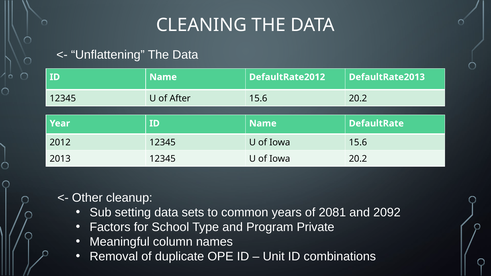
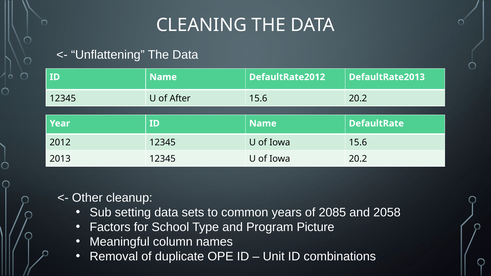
2081: 2081 -> 2085 (332, 213)
2092: 2092 -> 2058 (387, 213)
Private: Private -> Picture (316, 227)
